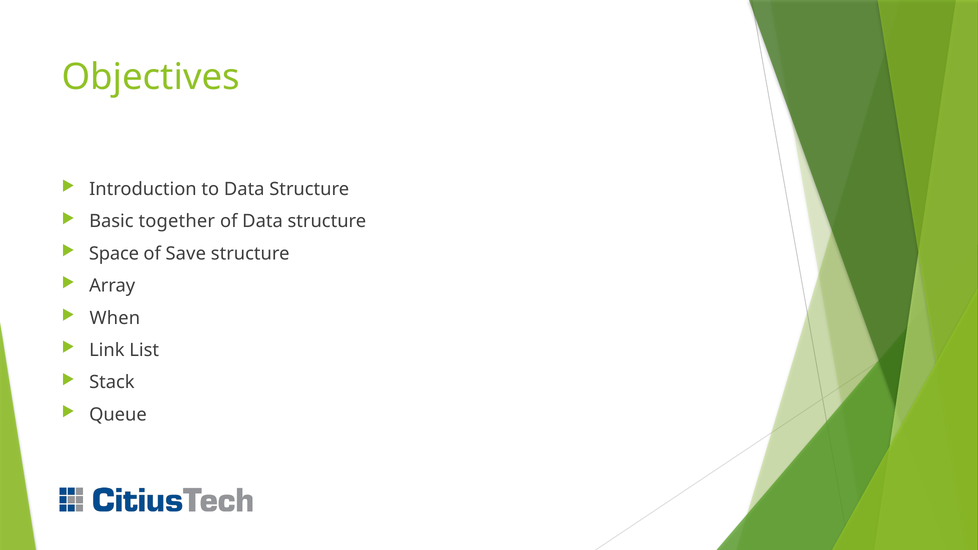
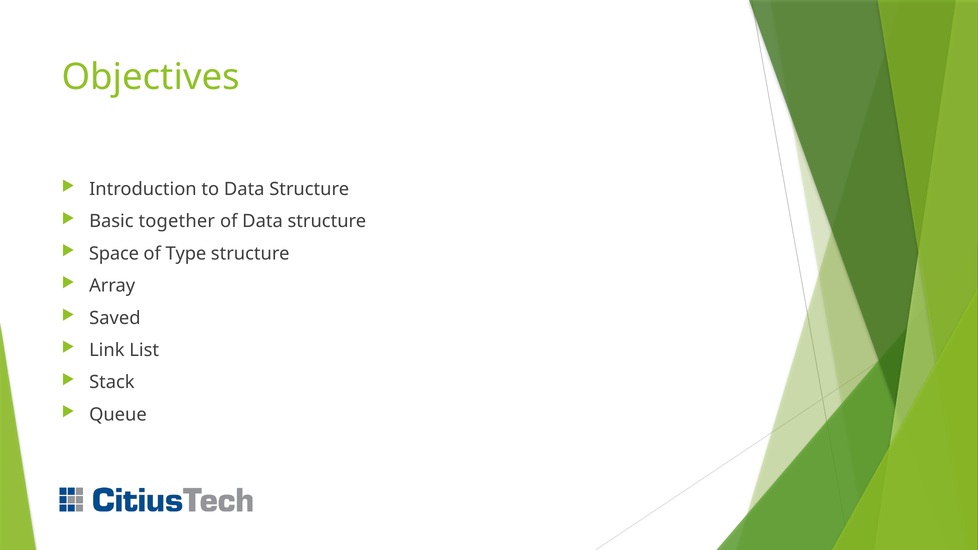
Save: Save -> Type (186, 254)
When: When -> Saved (115, 318)
